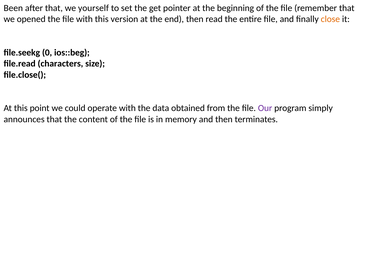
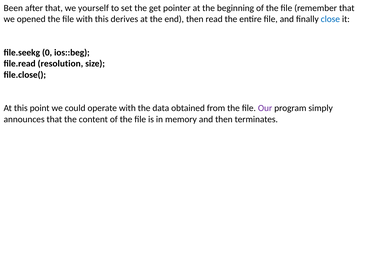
version: version -> derives (124, 19)
close colour: orange -> blue (330, 19)
characters: characters -> resolution (60, 64)
